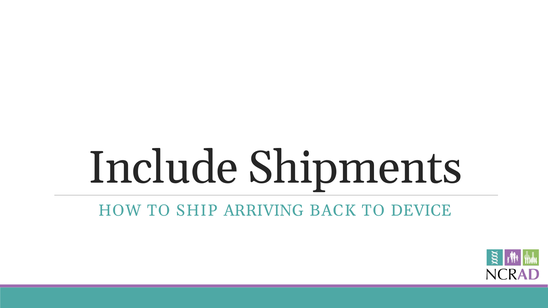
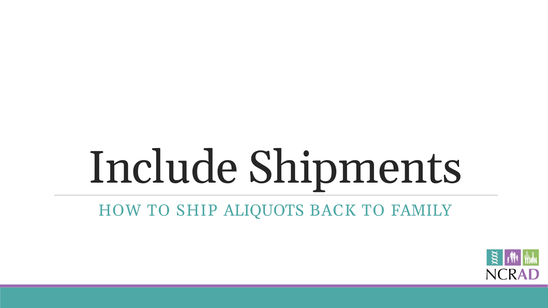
ARRIVING: ARRIVING -> ALIQUOTS (264, 211)
DEVICE: DEVICE -> FAMILY (421, 211)
